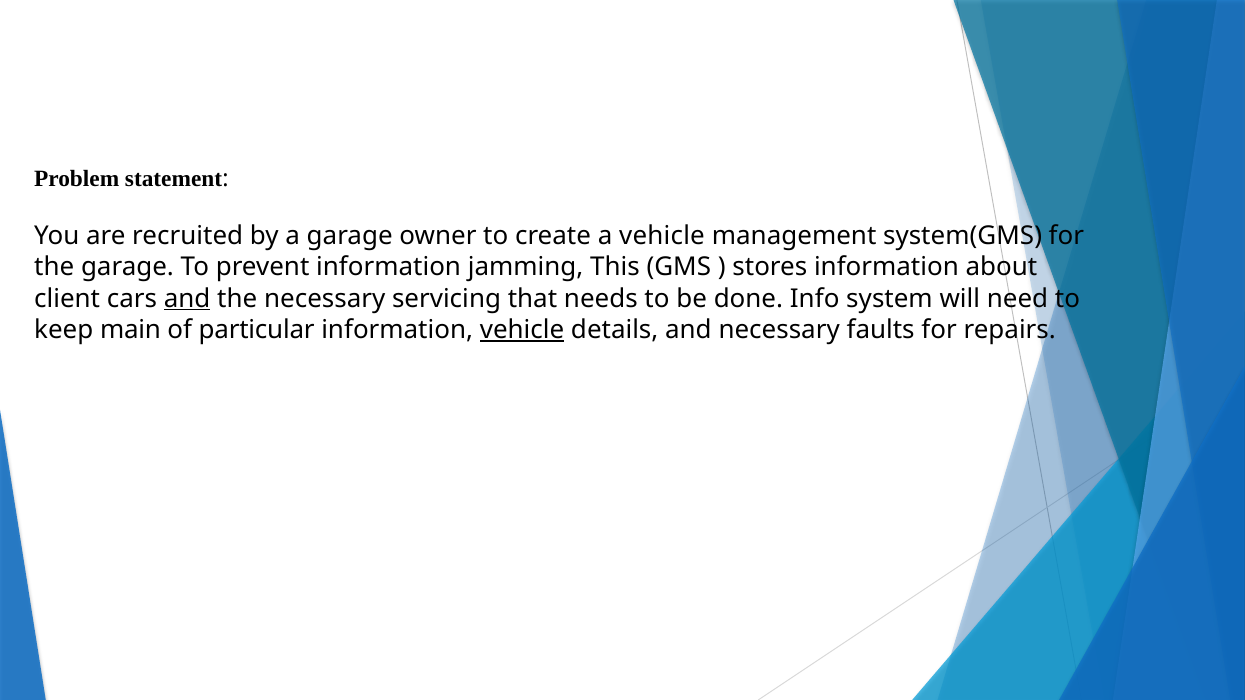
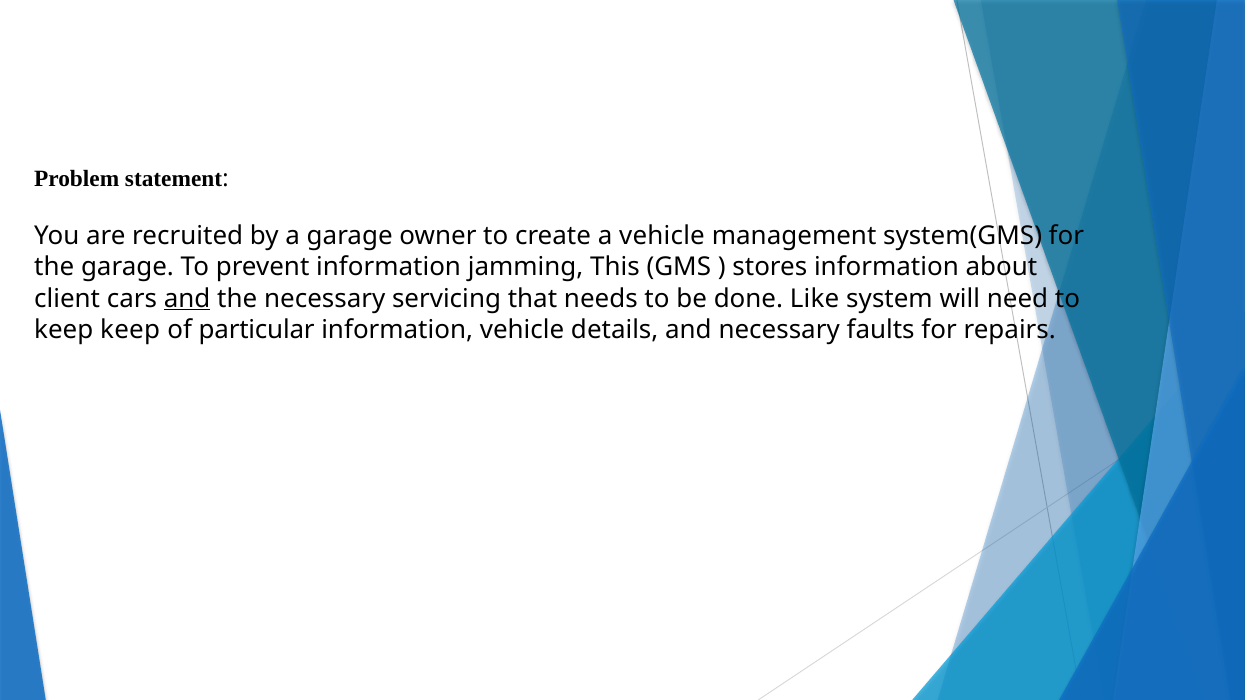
Info: Info -> Like (815, 299)
keep main: main -> keep (130, 330)
vehicle underline: present -> none (522, 330)
